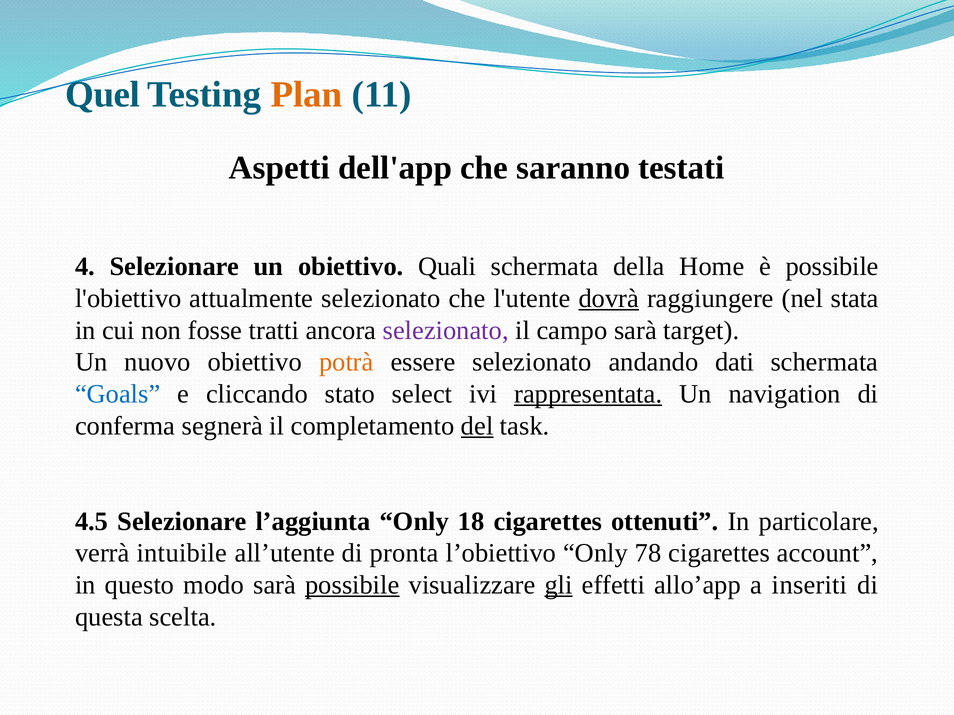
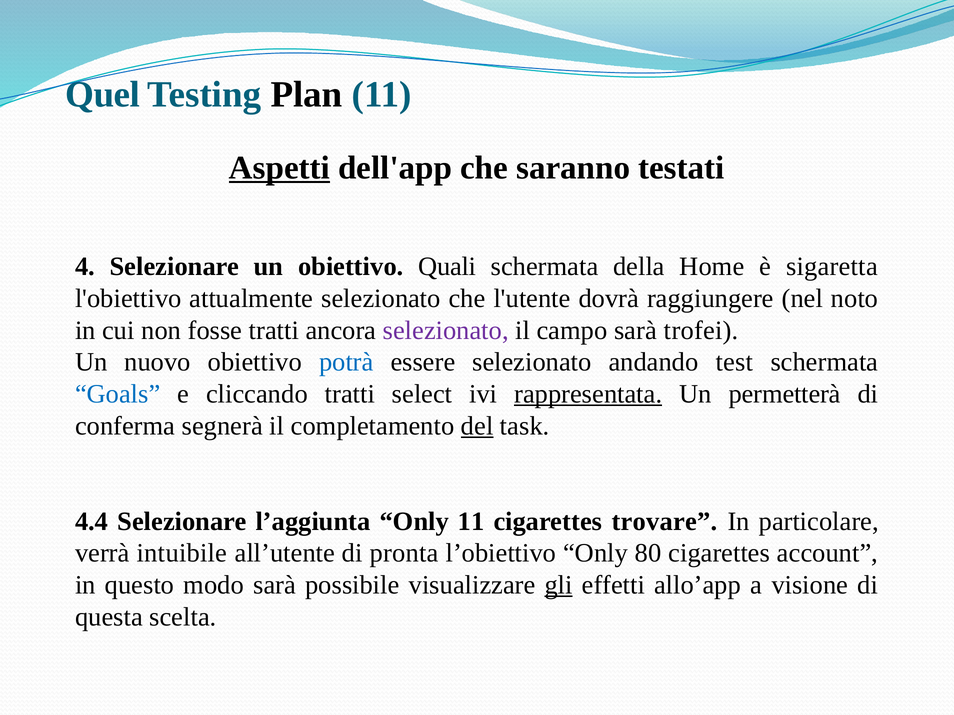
Plan colour: orange -> black (307, 95)
Aspetti underline: none -> present (279, 168)
è possibile: possibile -> sigaretta (832, 267)
dovrà underline: present -> none (609, 299)
stata: stata -> noto (855, 299)
target: target -> trofei (701, 331)
potrà colour: orange -> blue (346, 362)
dati: dati -> test (734, 362)
cliccando stato: stato -> tratti (350, 394)
navigation: navigation -> permetterà (785, 394)
4.5: 4.5 -> 4.4 (92, 522)
Only 18: 18 -> 11 (471, 522)
ottenuti: ottenuti -> trovare (664, 522)
78: 78 -> 80 (648, 554)
possibile underline: present -> none (352, 585)
inseriti: inseriti -> visione (810, 585)
